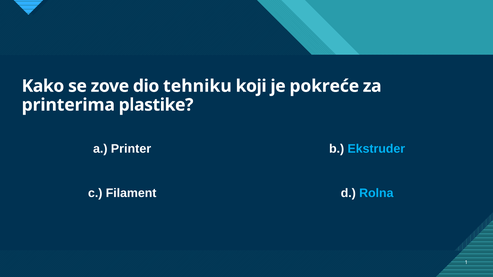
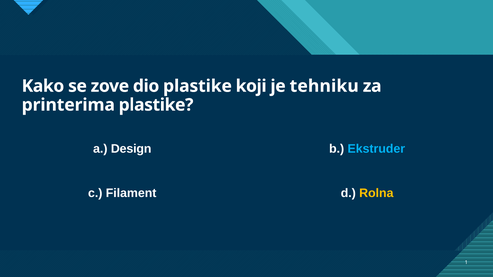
dio tehniku: tehniku -> plastike (198, 86)
pokreće: pokreće -> tehniku (324, 86)
Printer: Printer -> Design (131, 149)
Rolna colour: light blue -> yellow (376, 193)
